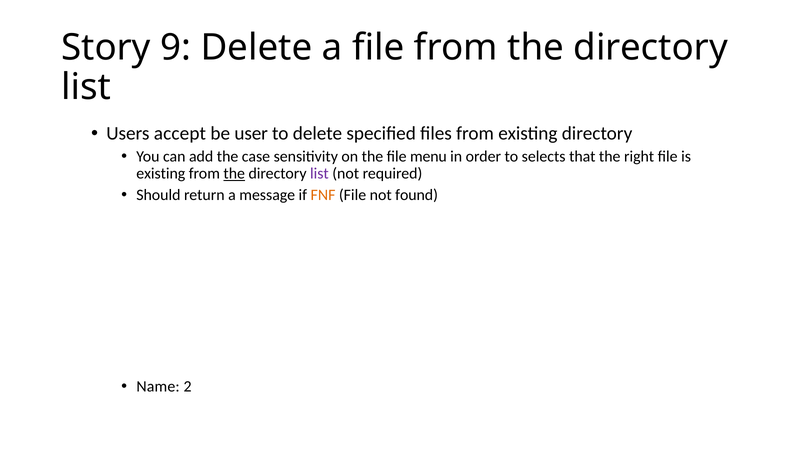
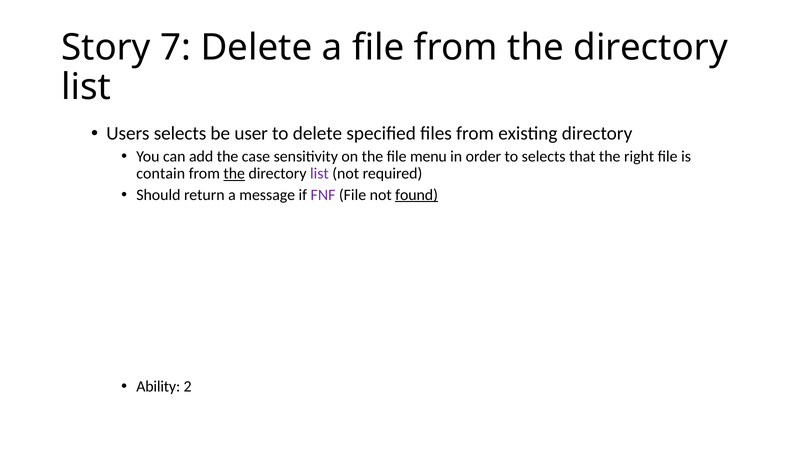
9: 9 -> 7 (176, 48)
Users accept: accept -> selects (180, 133)
existing: existing -> contain (161, 174)
FNF colour: orange -> purple (323, 195)
found underline: none -> present (417, 195)
Name: Name -> Ability (158, 387)
